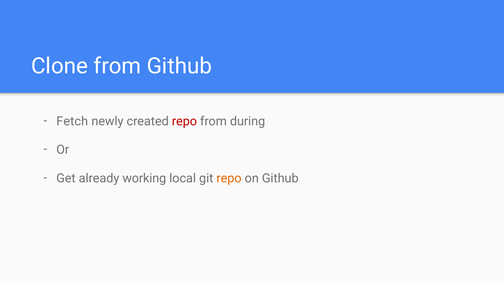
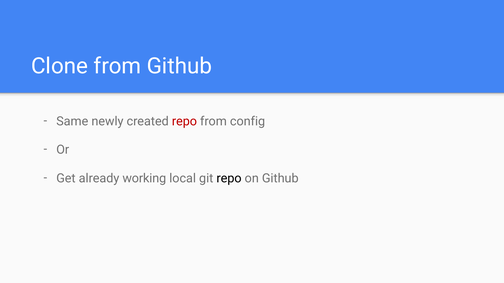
Fetch: Fetch -> Same (72, 122)
during: during -> config (248, 122)
repo colour: orange -> black (229, 179)
